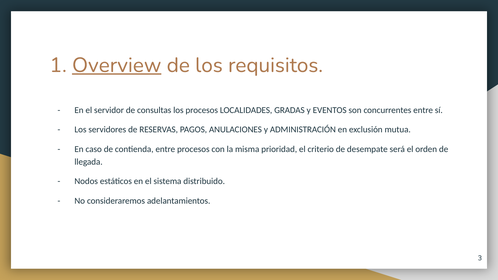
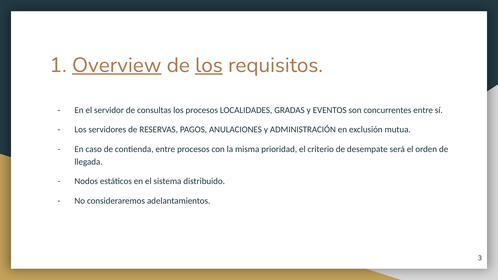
los underline: none -> present (209, 65)
